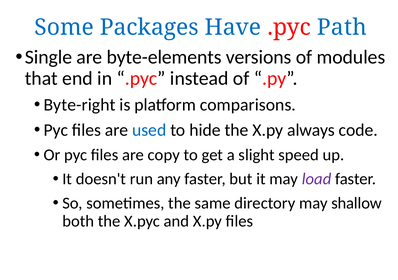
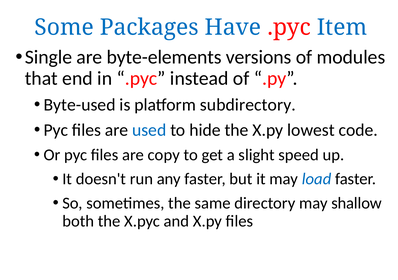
Path: Path -> Item (342, 27)
Byte-right: Byte-right -> Byte-used (80, 105)
comparisons: comparisons -> subdirectory (248, 105)
always: always -> lowest (311, 130)
load colour: purple -> blue (317, 179)
